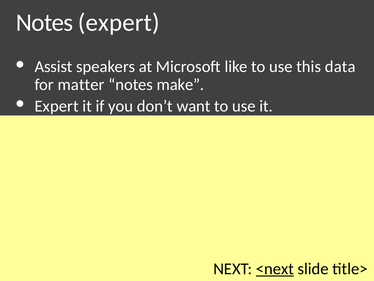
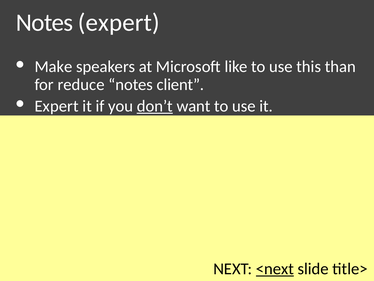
Assist: Assist -> Make (54, 67)
data: data -> than (340, 67)
matter: matter -> reduce (81, 85)
make: make -> client (180, 85)
don’t underline: none -> present (155, 106)
